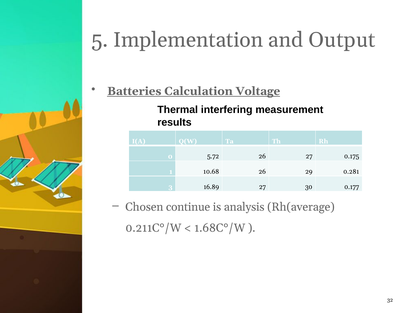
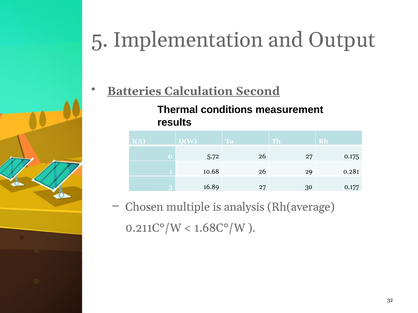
Voltage: Voltage -> Second (258, 91)
interfering: interfering -> conditions (227, 110)
continue: continue -> multiple (188, 207)
